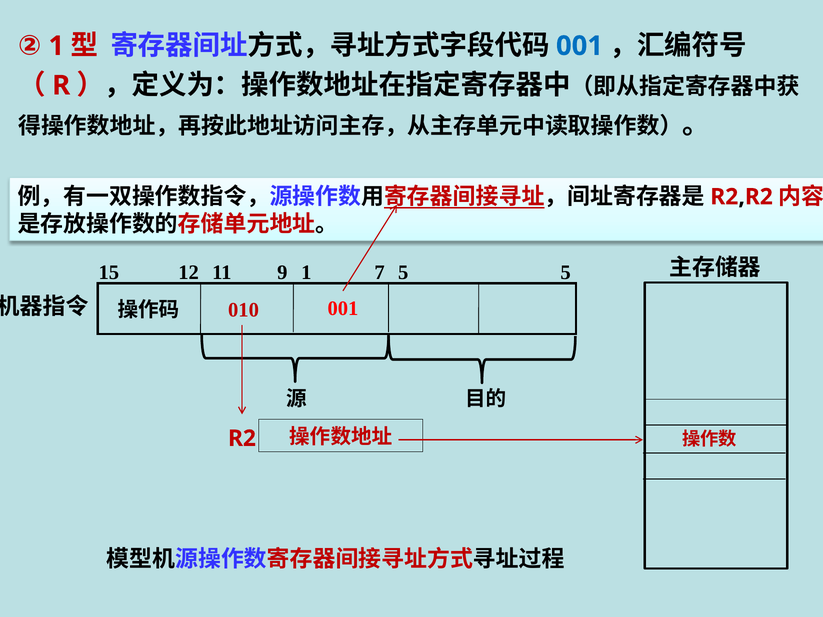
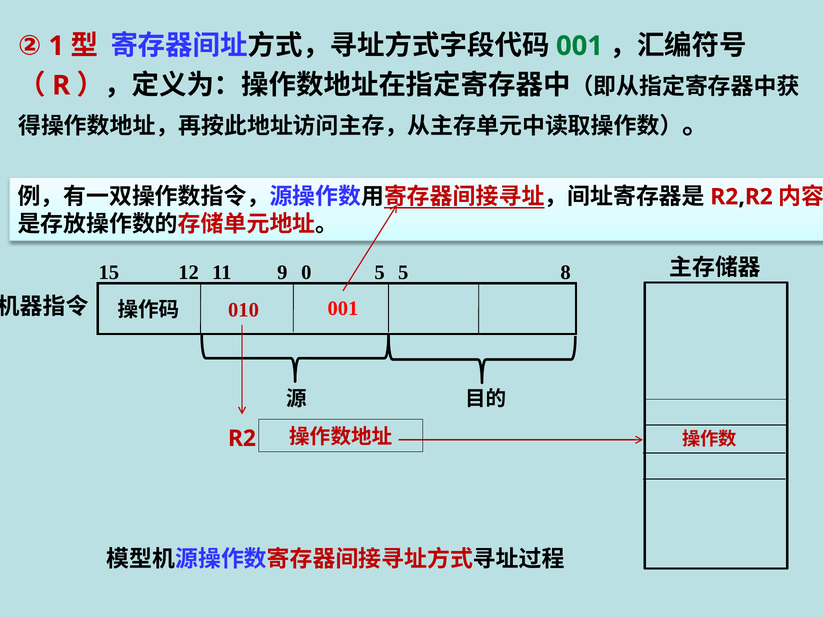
001 colour: blue -> green (580, 46)
9 1: 1 -> 0 (306, 272)
12 7: 7 -> 5 (380, 272)
5 5: 5 -> 8 (566, 272)
